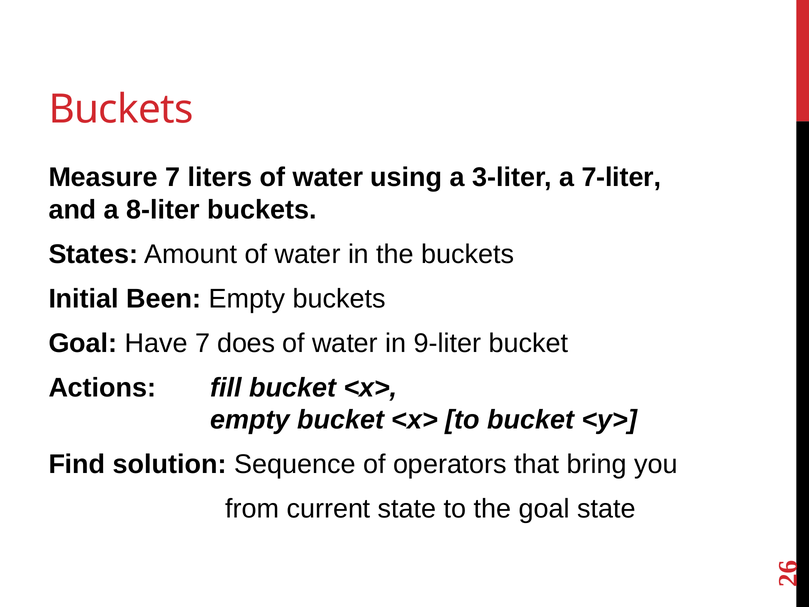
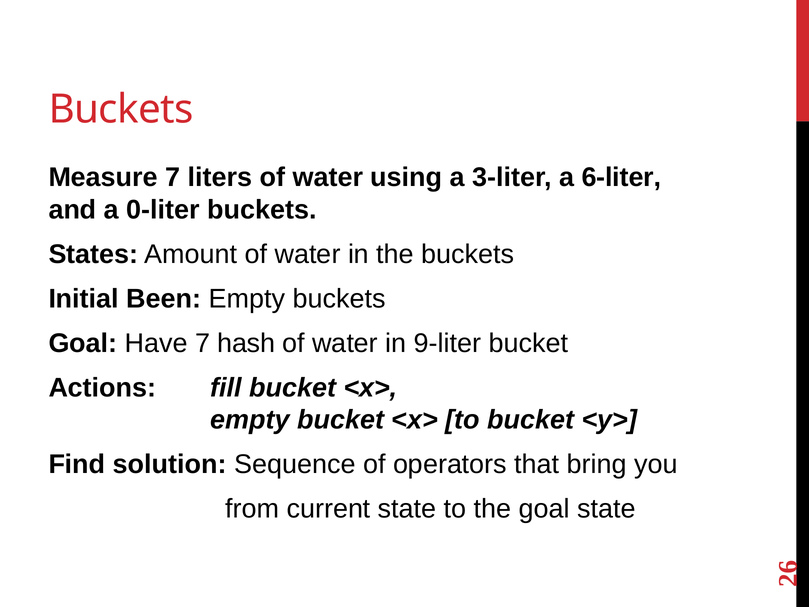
7-liter: 7-liter -> 6-liter (621, 177)
8-liter: 8-liter -> 0-liter (163, 210)
does: does -> hash (246, 343)
